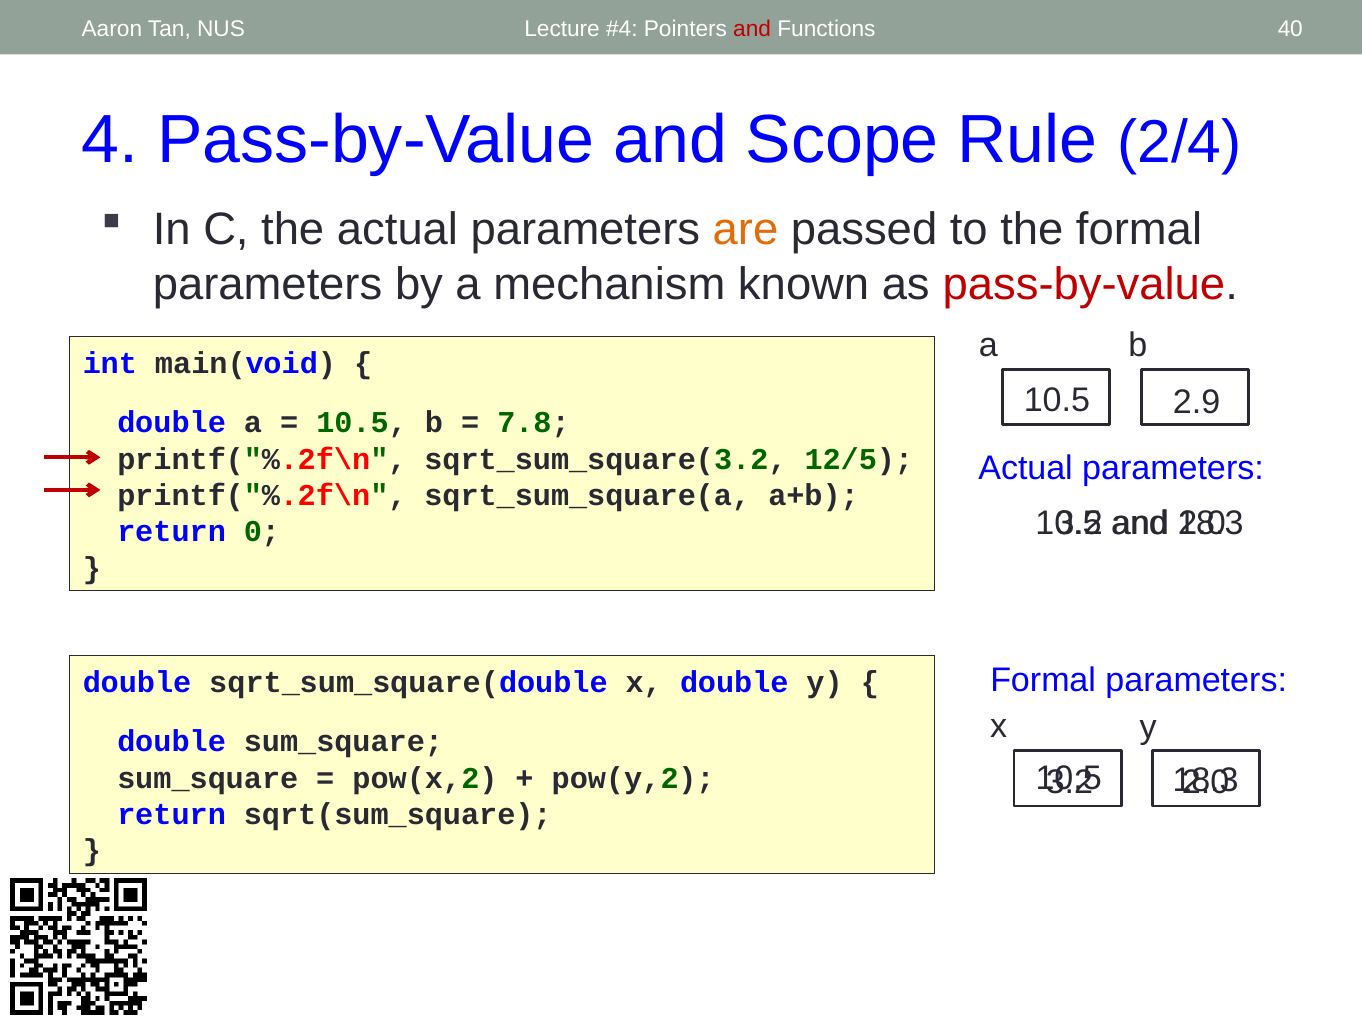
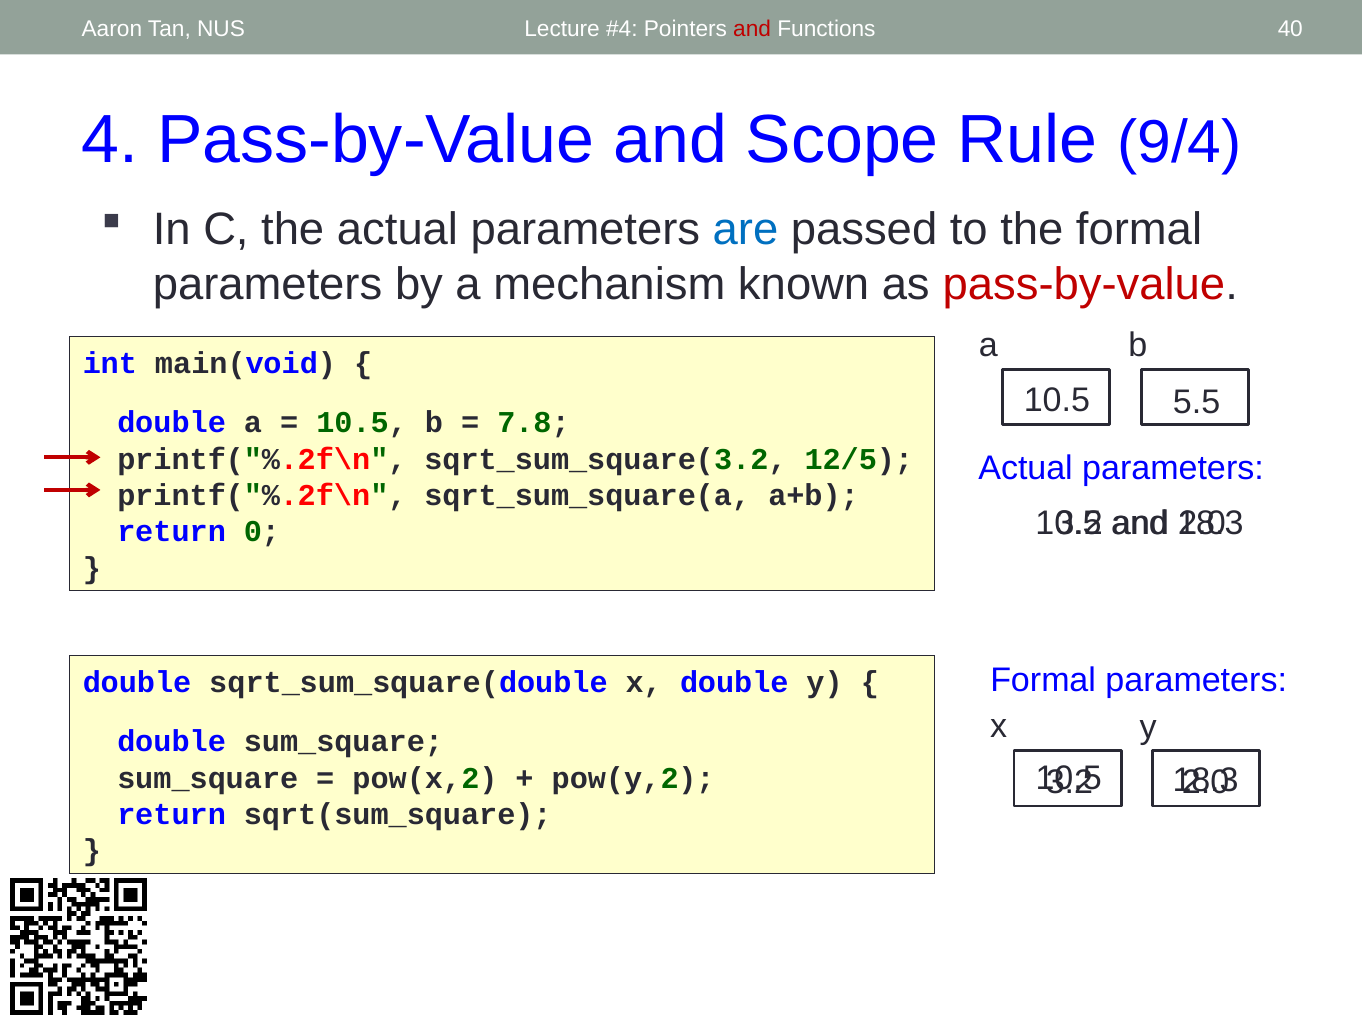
2/4: 2/4 -> 9/4 (1180, 142)
are colour: orange -> blue (745, 230)
2.9: 2.9 -> 5.5 (1197, 402)
